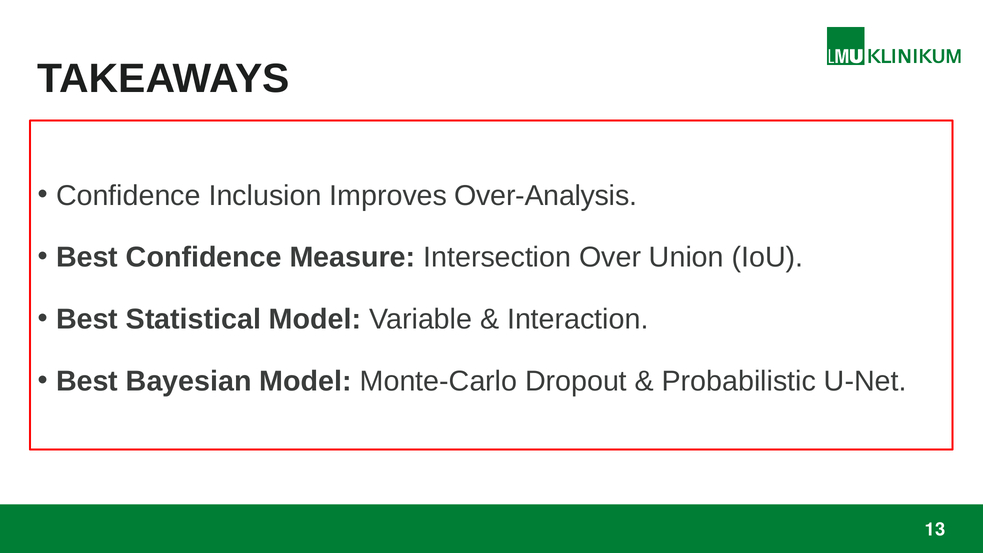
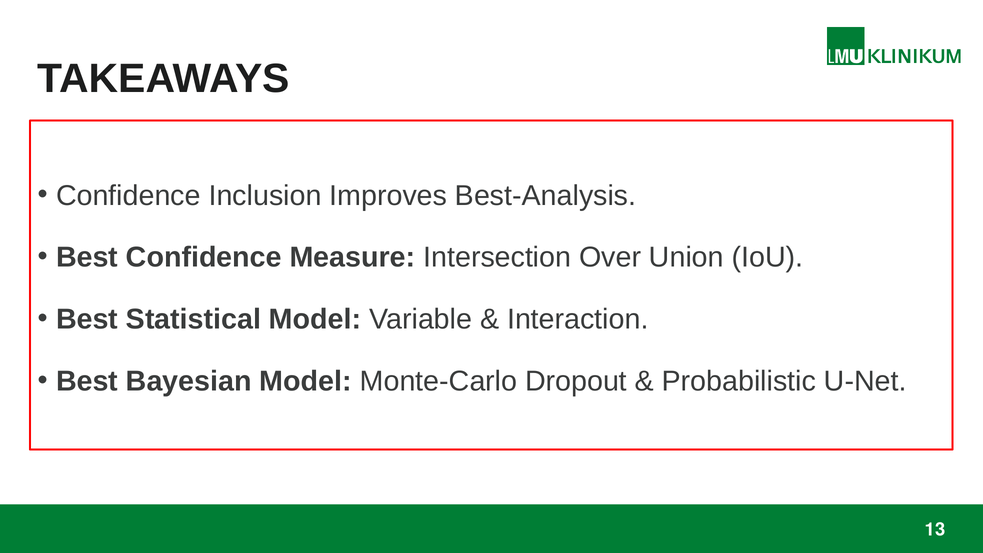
Over-Analysis: Over-Analysis -> Best-Analysis (546, 196)
